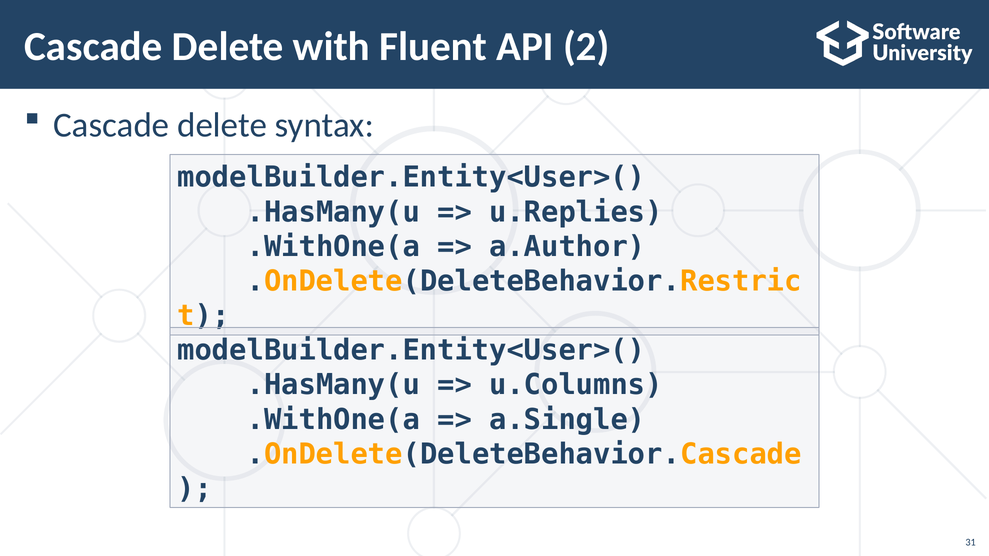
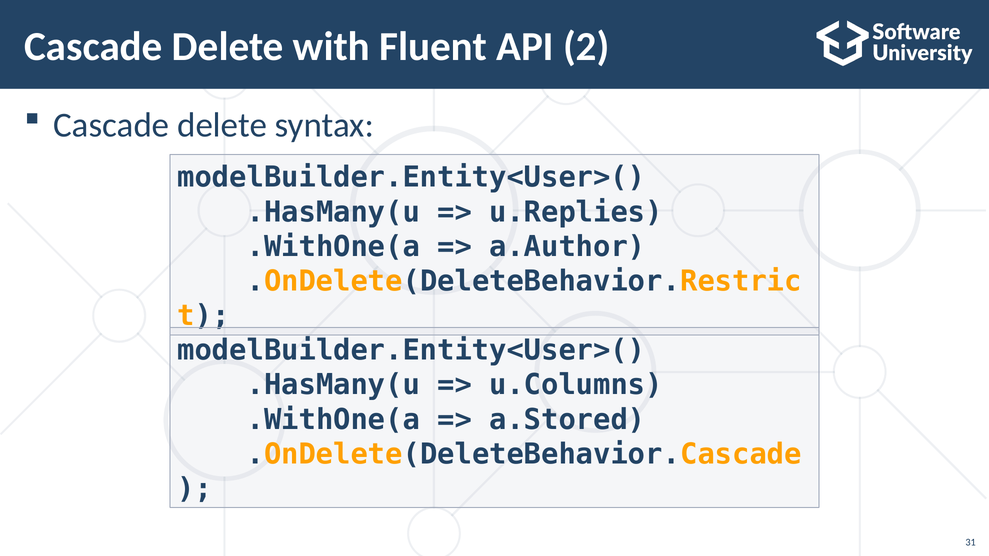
a.Single: a.Single -> a.Stored (567, 420)
